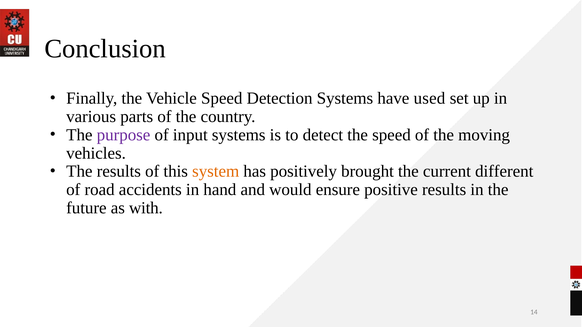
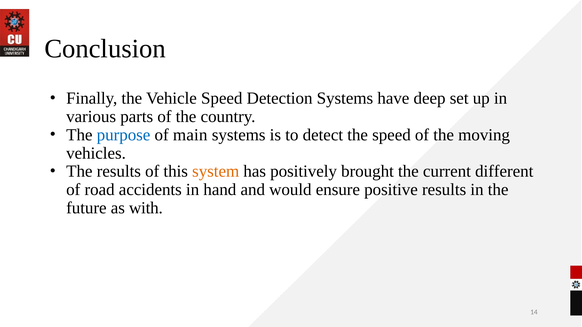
used: used -> deep (430, 98)
purpose colour: purple -> blue (124, 135)
input: input -> main (190, 135)
